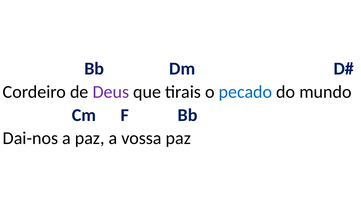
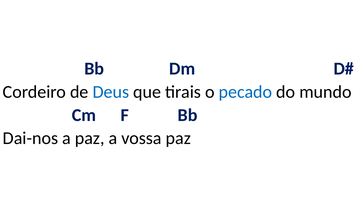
Deus colour: purple -> blue (111, 92)
